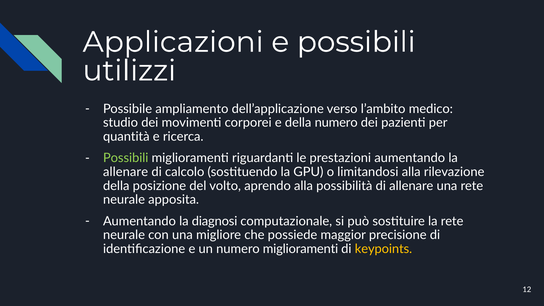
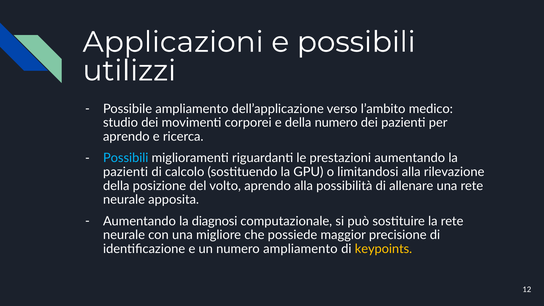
quantità: quantità -> aprendo (126, 137)
Possibili colour: light green -> light blue (126, 158)
allenare: allenare -> pazienti (126, 172)
numero miglioramenti: miglioramenti -> ampliamento (300, 249)
